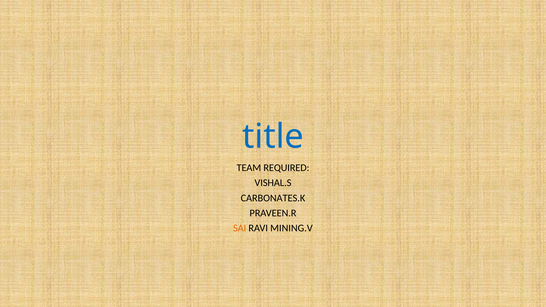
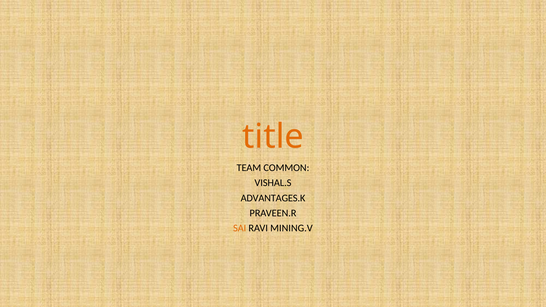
title colour: blue -> orange (273, 136)
REQUIRED: REQUIRED -> COMMON (286, 168)
CARBONATES.K: CARBONATES.K -> ADVANTAGES.K (273, 198)
